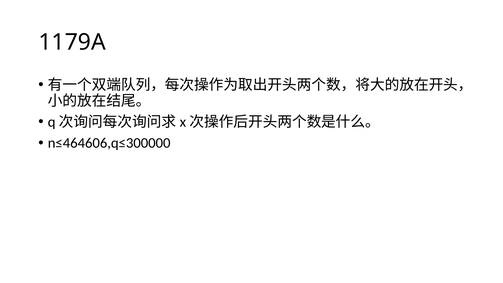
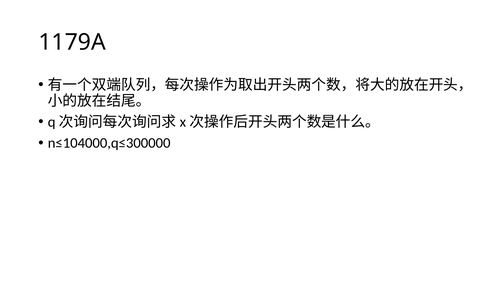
n≤464606,q≤300000: n≤464606,q≤300000 -> n≤104000,q≤300000 (109, 143)
